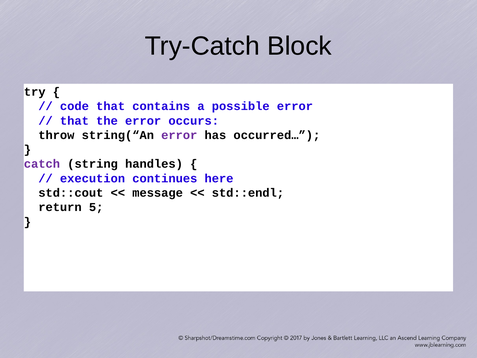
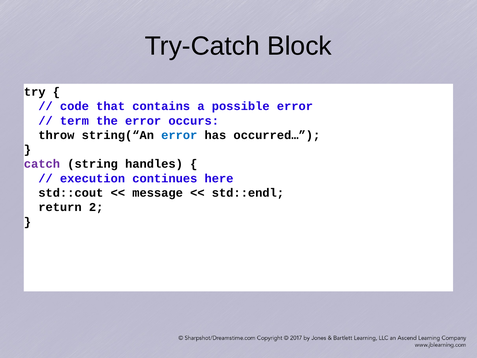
that: that -> term (74, 121)
error colour: purple -> blue (179, 135)
5: 5 -> 2 (96, 207)
